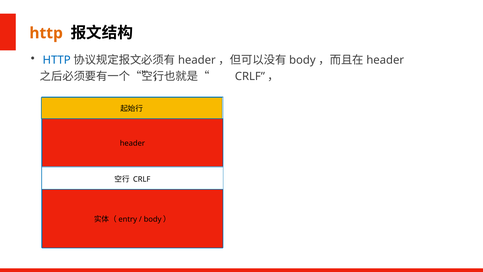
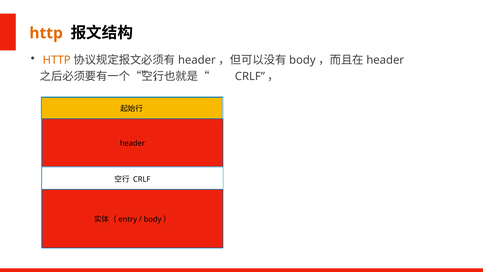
HTTP colour: blue -> orange (57, 60)
